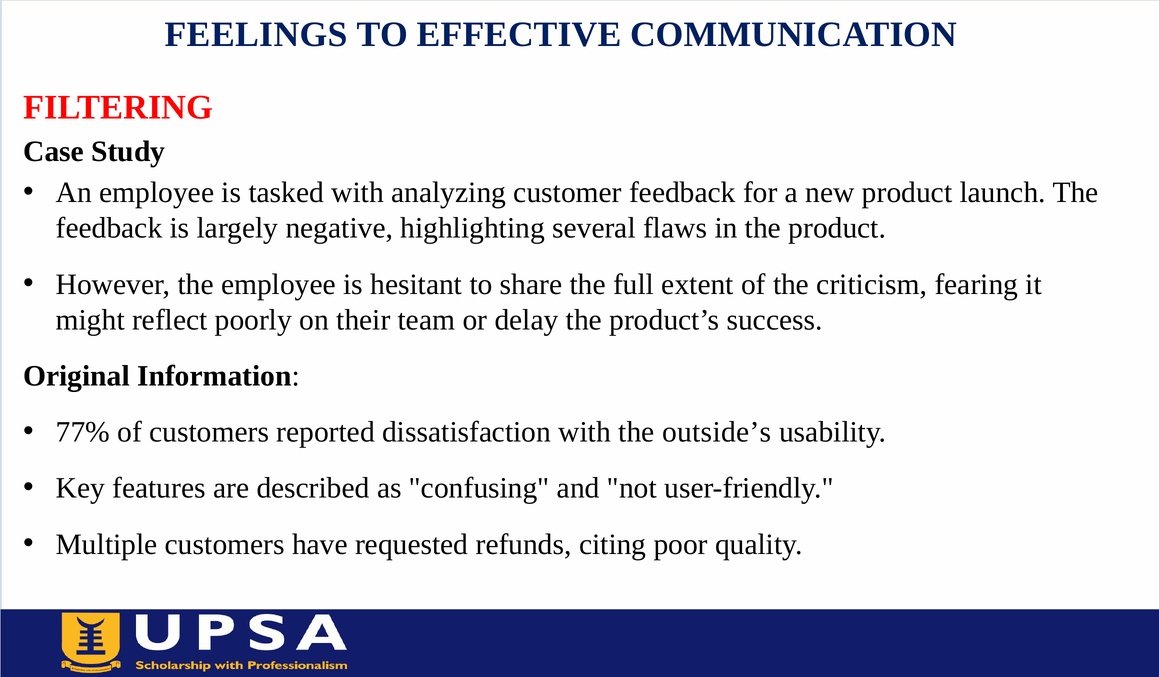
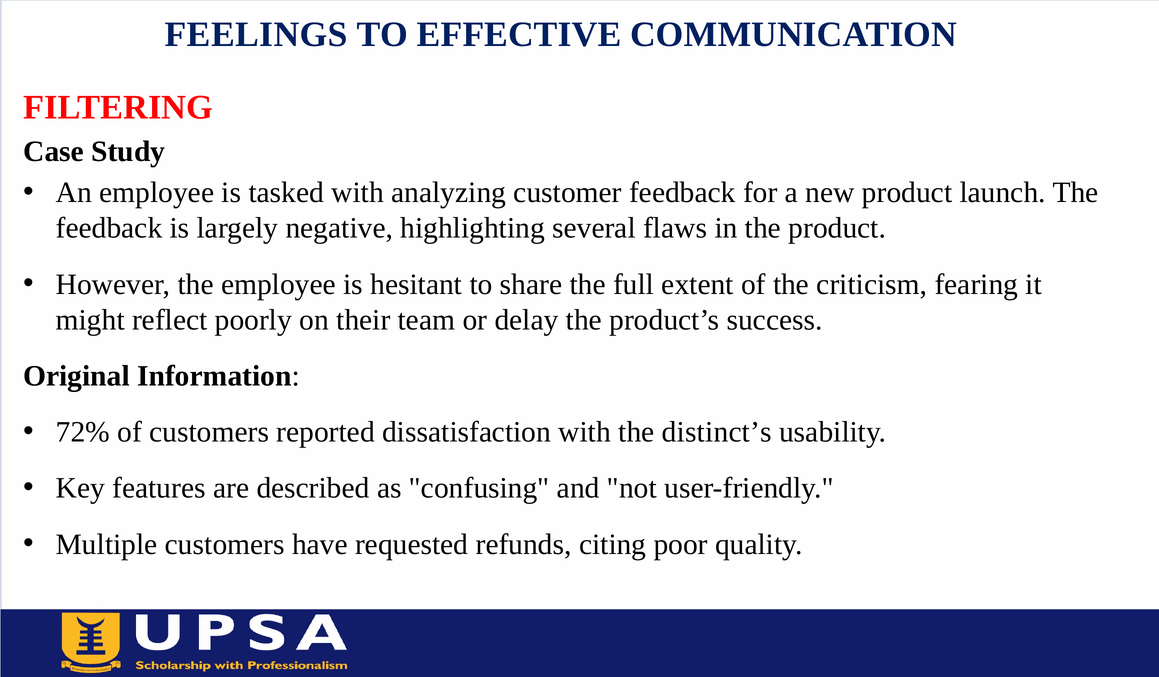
77%: 77% -> 72% (83, 432)
outside’s: outside’s -> distinct’s (717, 432)
